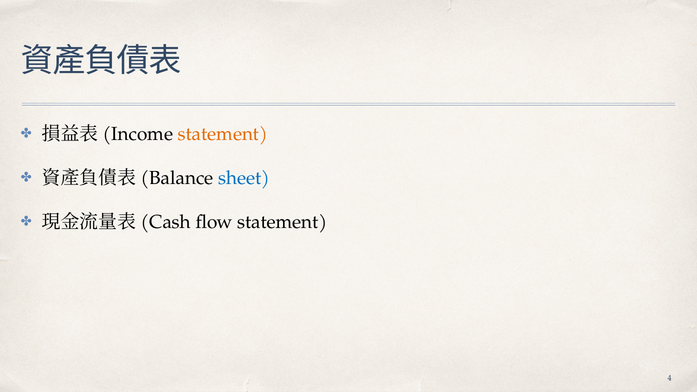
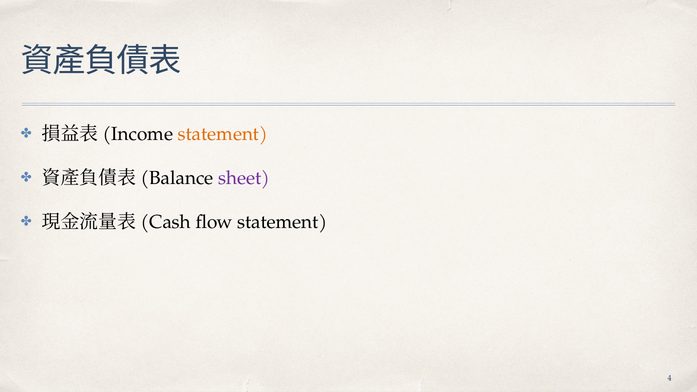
sheet colour: blue -> purple (244, 178)
